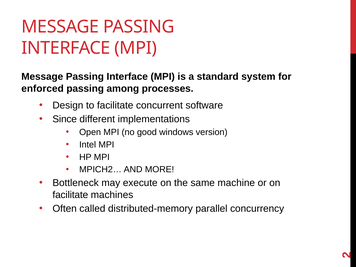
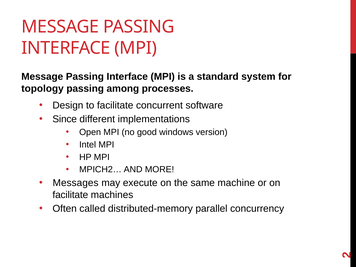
enforced: enforced -> topology (43, 89)
Bottleneck: Bottleneck -> Messages (76, 183)
